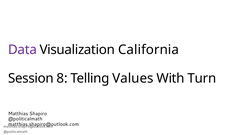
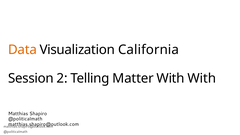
Data colour: purple -> orange (22, 50)
8: 8 -> 2 (62, 78)
Values: Values -> Matter (133, 78)
With Turn: Turn -> With (202, 78)
